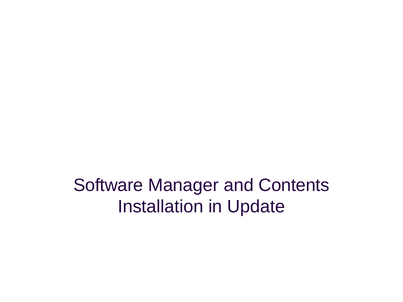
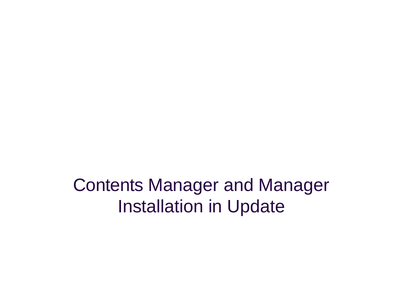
Software: Software -> Contents (108, 185)
and Contents: Contents -> Manager (294, 185)
